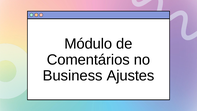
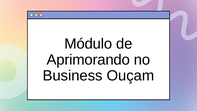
Comentários: Comentários -> Aprimorando (88, 60)
Ajustes: Ajustes -> Ouçam (130, 76)
